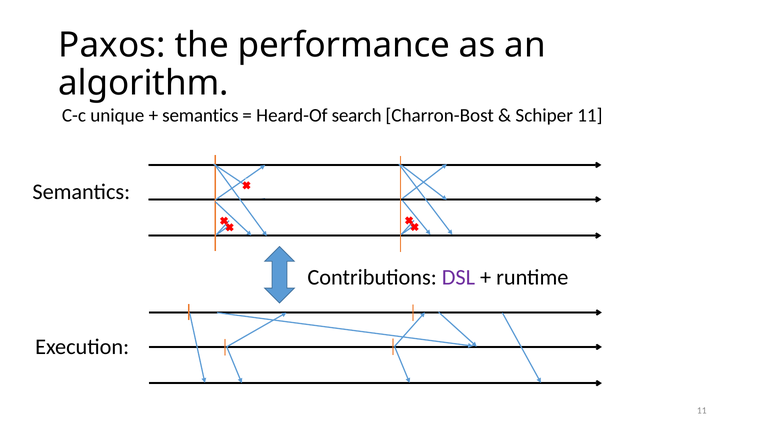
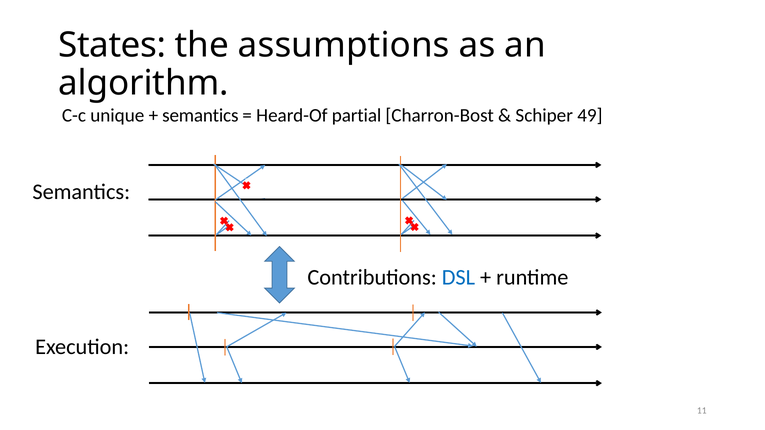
Paxos: Paxos -> States (112, 45)
performance: performance -> assumptions (344, 45)
search: search -> partial (357, 116)
Schiper 11: 11 -> 49 (590, 116)
DSL colour: purple -> blue (458, 277)
